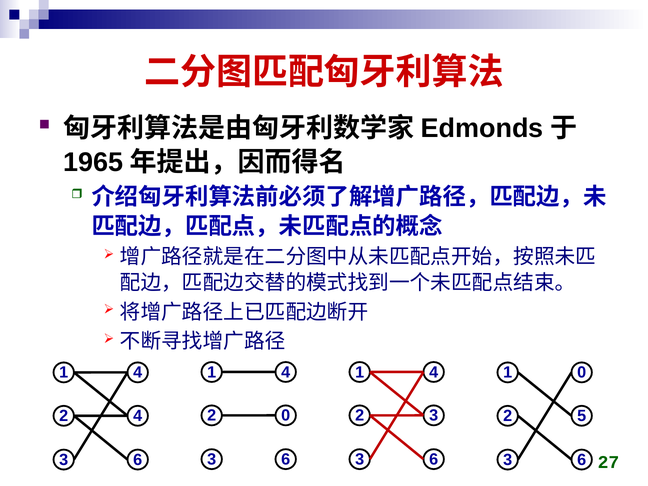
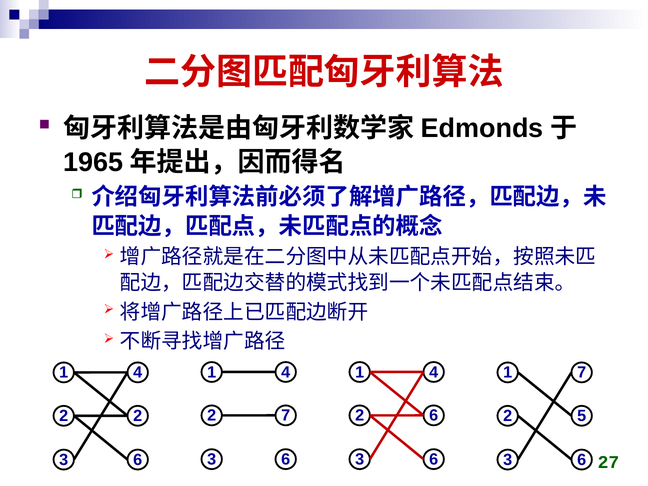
1 0: 0 -> 7 (582, 373)
2 0: 0 -> 7 (286, 416)
2 3: 3 -> 6 (434, 416)
2 4: 4 -> 2 (138, 416)
